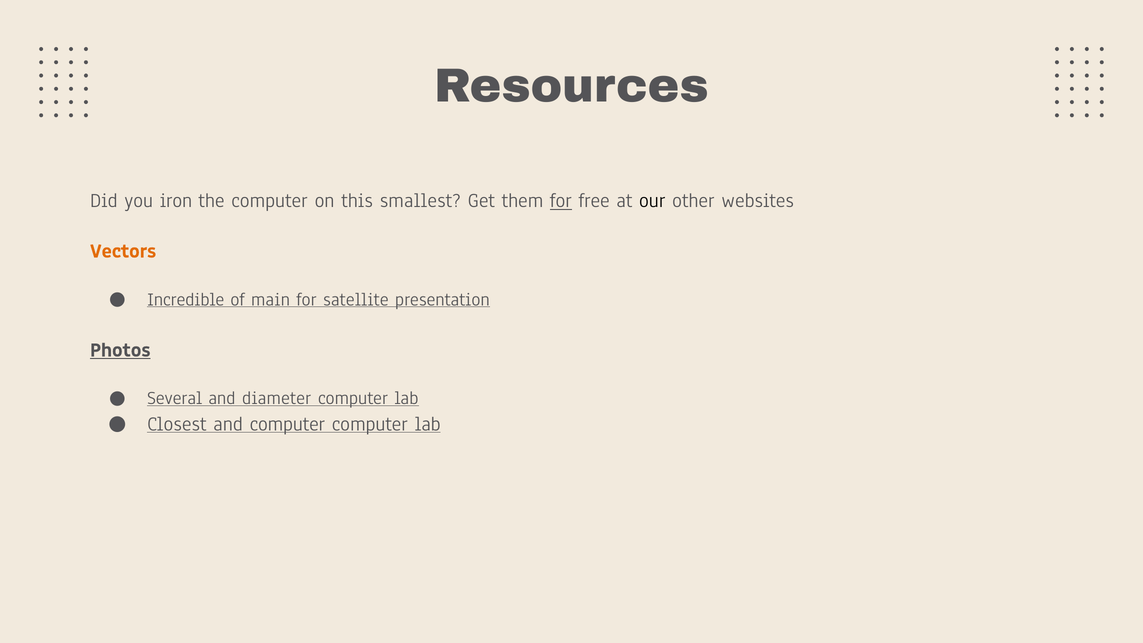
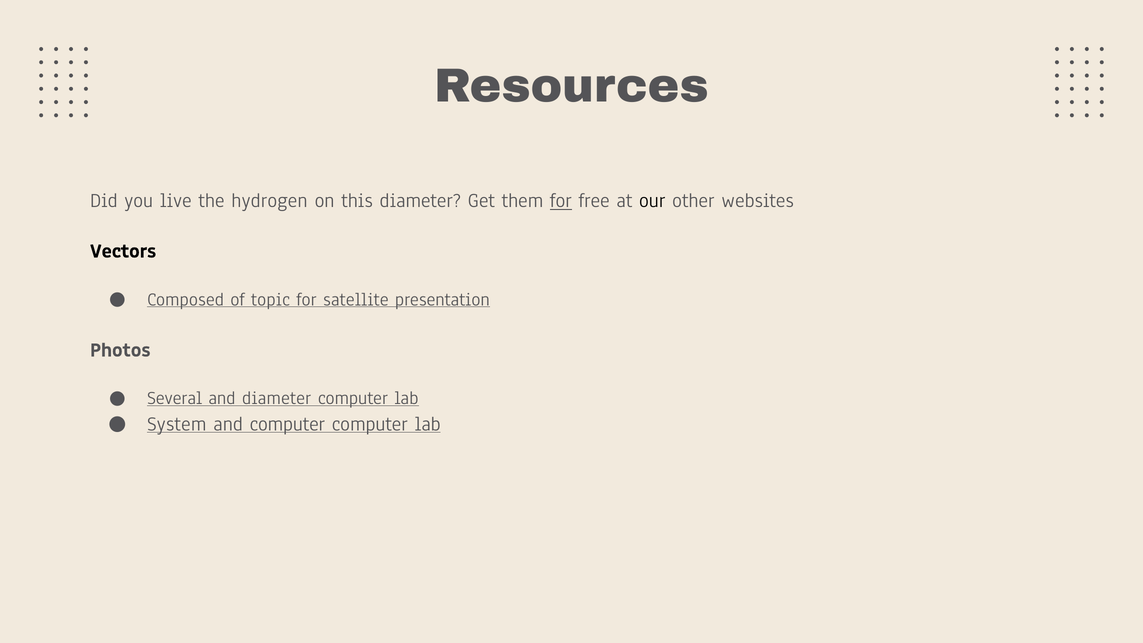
iron: iron -> live (176, 201)
the computer: computer -> hydrogen (269, 201)
this smallest: smallest -> diameter (420, 201)
Vectors colour: orange -> black (123, 251)
Incredible: Incredible -> Composed (186, 299)
main: main -> topic (271, 299)
Photos underline: present -> none (120, 350)
Closest: Closest -> System (177, 424)
